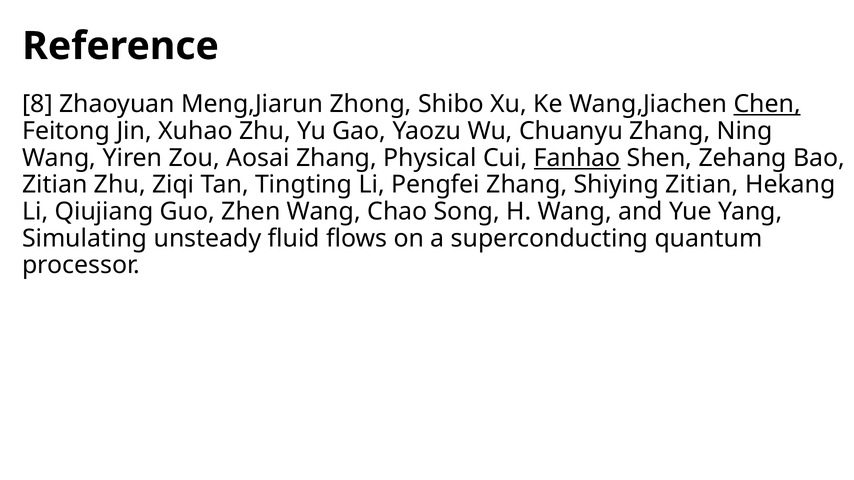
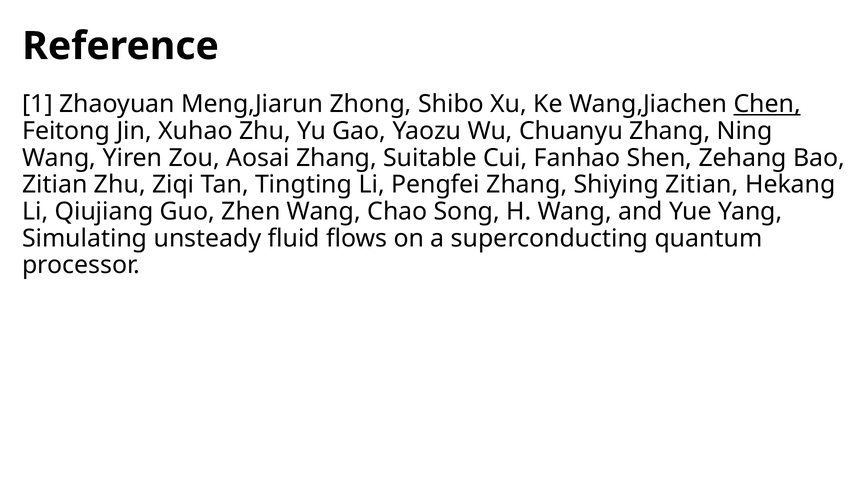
8: 8 -> 1 (37, 104)
Physical: Physical -> Suitable (430, 158)
Fanhao underline: present -> none (577, 158)
